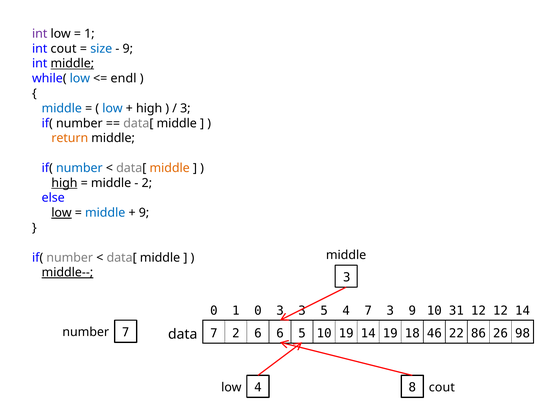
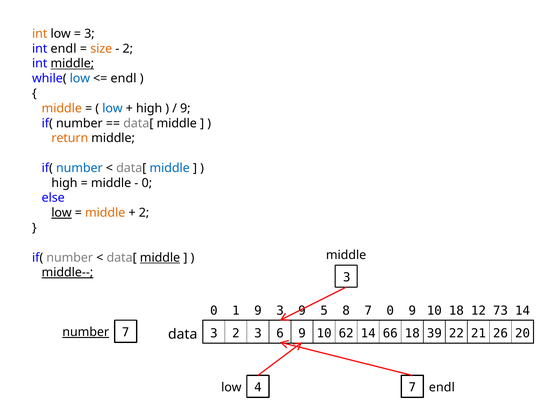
int colour: purple -> orange (40, 34)
1: 1 -> 3 (89, 34)
int cout: cout -> endl (64, 49)
size colour: blue -> orange (101, 49)
9: 9 -> 2 (128, 49)
middle colour: blue -> orange (62, 108)
3: 3 -> 9 (185, 108)
middle colour: orange -> blue (170, 168)
high underline: present -> none (64, 183)
2: 2 -> 0 (147, 183)
middle colour: blue -> orange (105, 213)
9: 9 -> 2 (144, 213)
middle underline: none -> present (160, 258)
1 0: 0 -> 9 (258, 311)
3: 3 -> 9 (302, 311)
5 4: 4 -> 8 (346, 311)
7 3: 3 -> 0 (390, 311)
10 31: 31 -> 18 (456, 311)
12 12: 12 -> 73 (500, 311)
number underline: none -> present (86, 332)
data 7: 7 -> 3 (214, 333)
2 6: 6 -> 3 (258, 333)
6 5: 5 -> 9 (302, 333)
10 19: 19 -> 62 (346, 333)
14 19: 19 -> 66 (390, 333)
46: 46 -> 39 (434, 333)
86: 86 -> 21 (478, 333)
98: 98 -> 20 (523, 333)
4 8: 8 -> 7 (412, 388)
low cout: cout -> endl (442, 387)
